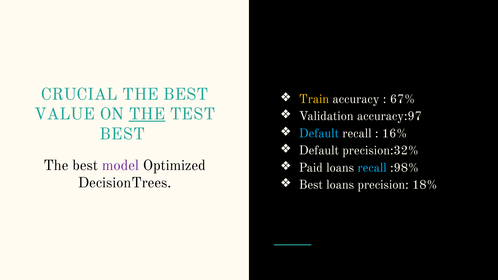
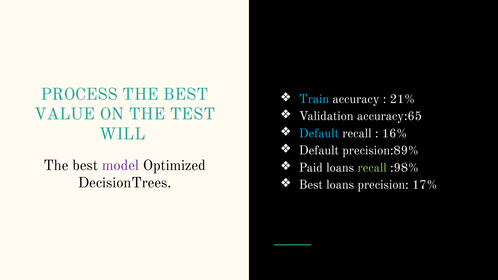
CRUCIAL: CRUCIAL -> PROCESS (79, 94)
Train colour: yellow -> light blue (314, 99)
67%: 67% -> 21% (402, 99)
THE underline: present -> none (147, 114)
accuracy:97: accuracy:97 -> accuracy:65 (389, 116)
BEST: BEST -> WILL (122, 134)
precision:32%: precision:32% -> precision:89% (381, 151)
recall colour: light blue -> light green (372, 168)
18%: 18% -> 17% (425, 185)
